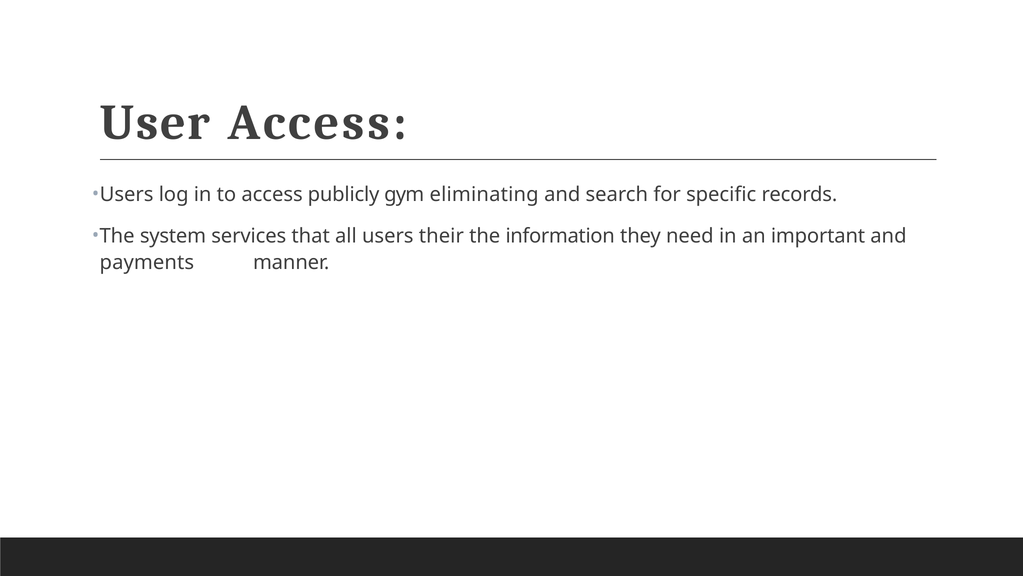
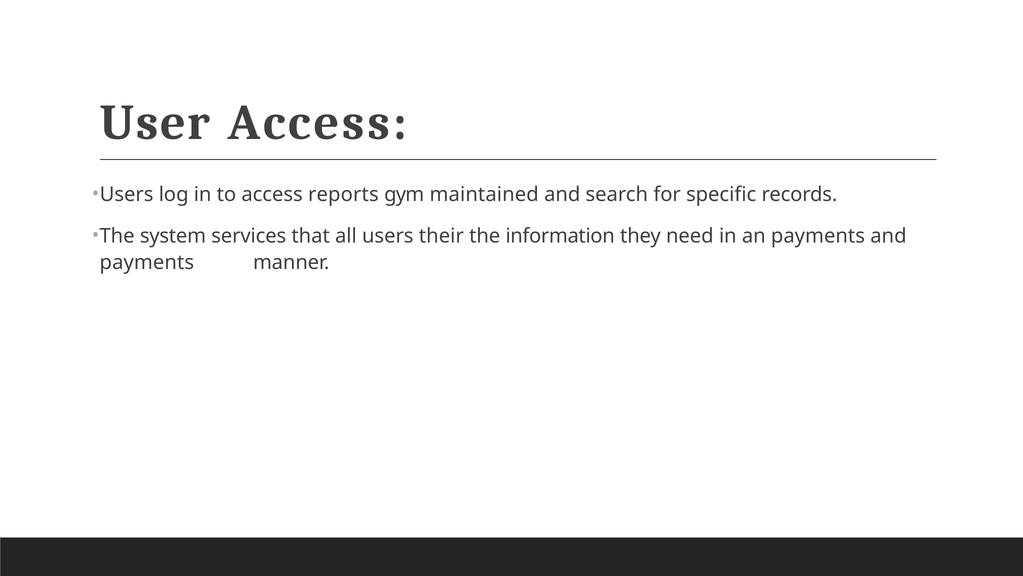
publicly: publicly -> reports (343, 194)
eliminating: eliminating -> maintained (484, 194)
an important: important -> payments (818, 236)
